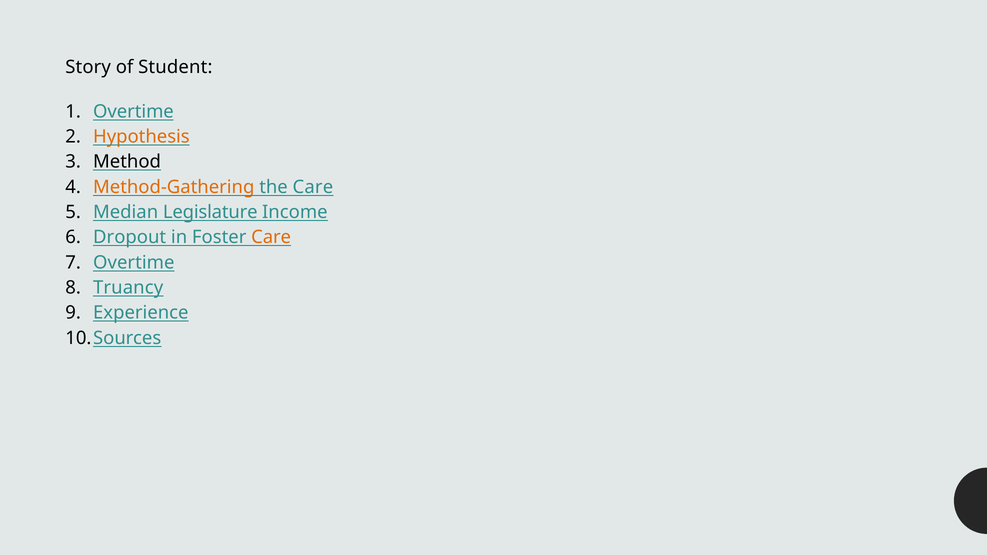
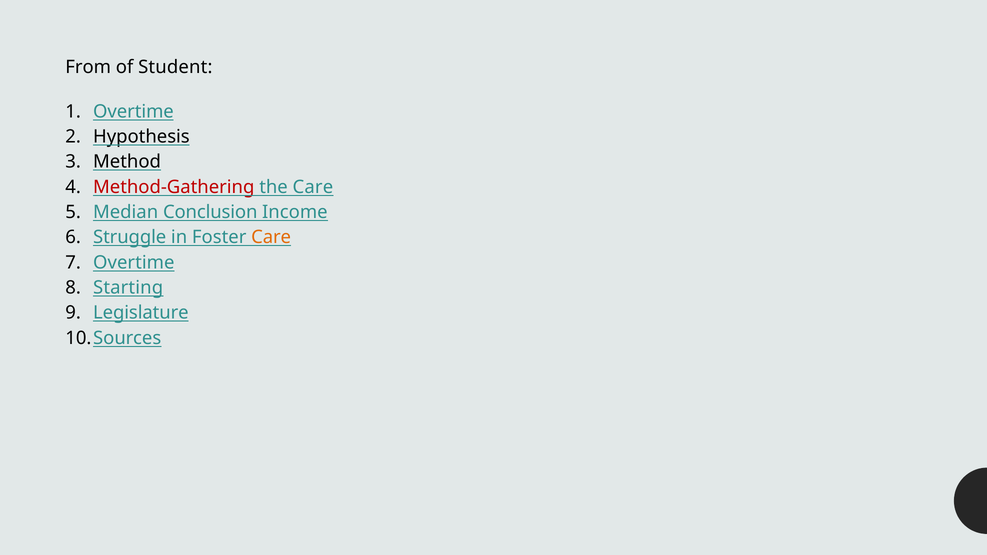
Story: Story -> From (88, 67)
Hypothesis colour: orange -> black (141, 137)
Method-Gathering colour: orange -> red (174, 187)
Legislature: Legislature -> Conclusion (210, 212)
Dropout: Dropout -> Struggle (130, 237)
Truancy: Truancy -> Starting (128, 288)
Experience: Experience -> Legislature (141, 313)
